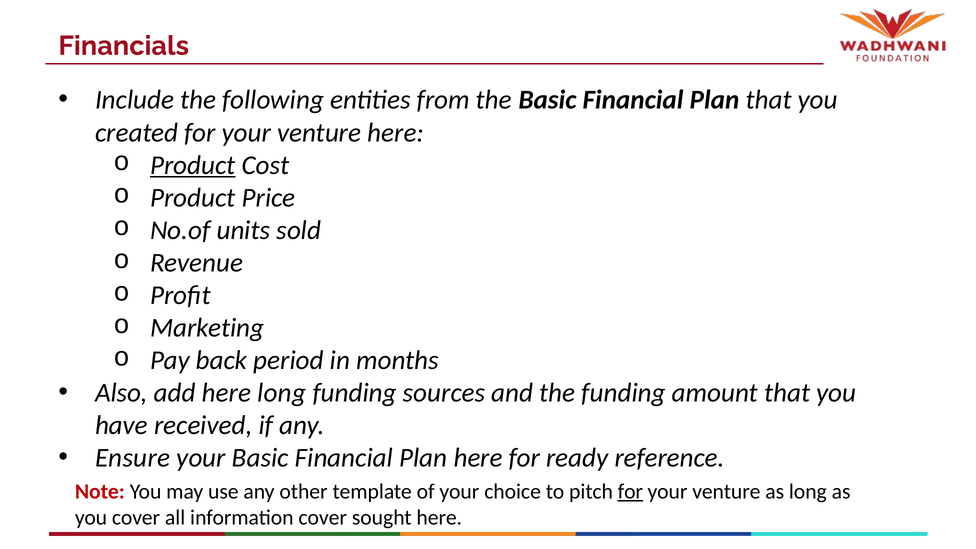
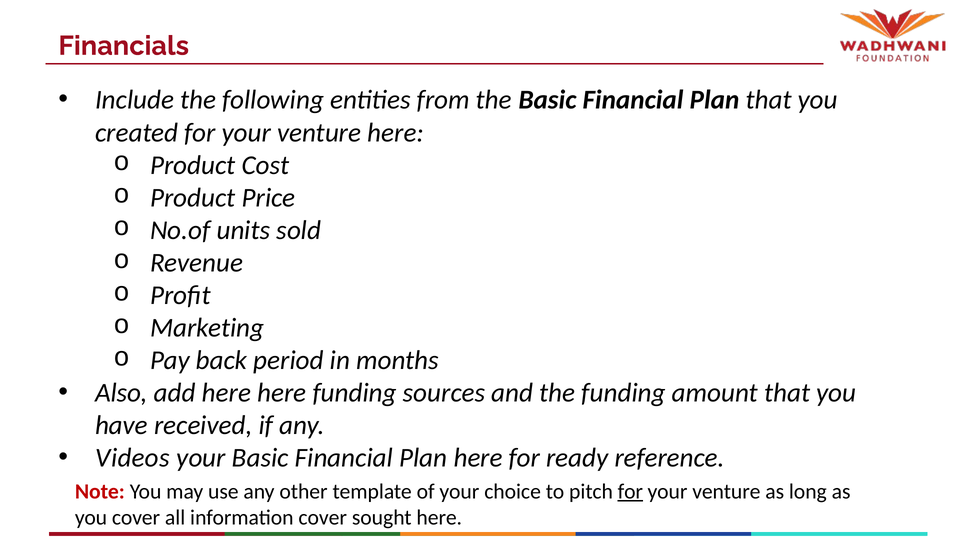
Product underline: present -> none (193, 165)
here long: long -> here (282, 393)
Ensure: Ensure -> Videos (133, 458)
